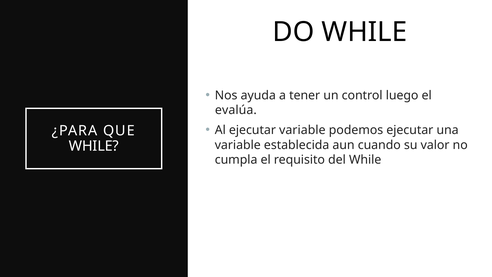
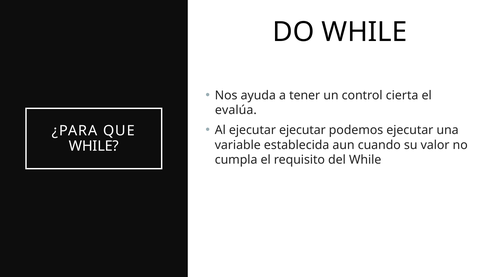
luego: luego -> cierta (402, 95)
ejecutar variable: variable -> ejecutar (302, 130)
